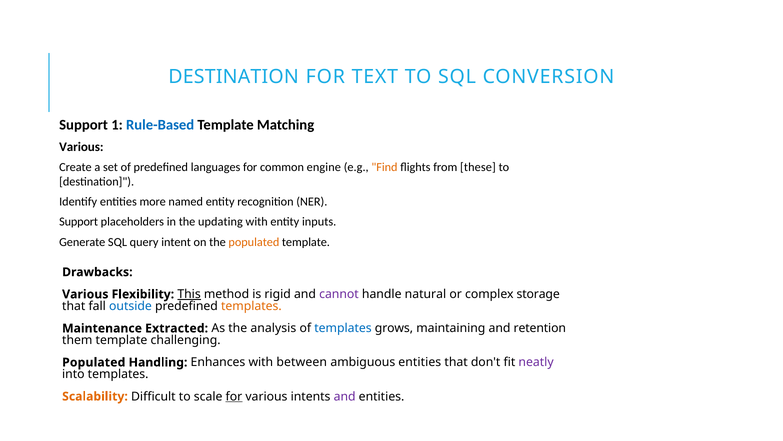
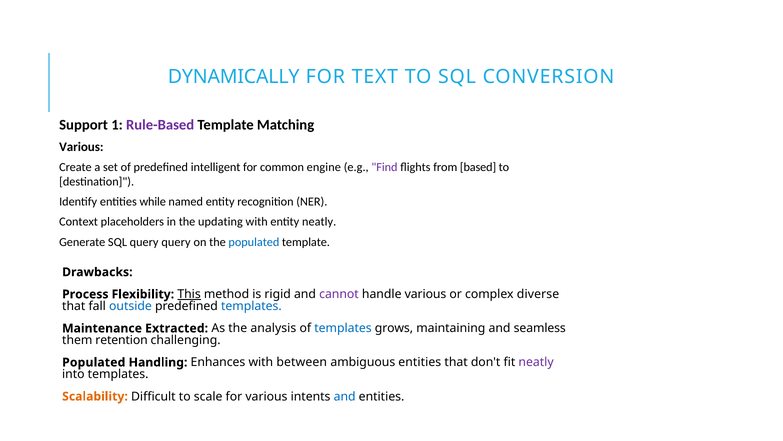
DESTINATION: DESTINATION -> DYNAMICALLY (234, 77)
Rule-Based colour: blue -> purple (160, 125)
languages: languages -> intelligent (216, 167)
Find colour: orange -> purple (384, 167)
these: these -> based (478, 167)
more: more -> while (153, 201)
Support: Support -> Context (79, 222)
entity inputs: inputs -> neatly (319, 222)
query intent: intent -> query (176, 242)
populated colour: orange -> blue (254, 242)
Various: Various -> Process (85, 294)
handle natural: natural -> various (425, 294)
storage: storage -> diverse (538, 294)
templates colour: orange -> blue (251, 306)
retention: retention -> seamless (540, 328)
them template: template -> retention (122, 340)
for underline: present -> none (234, 396)
and colour: purple -> blue (345, 396)
